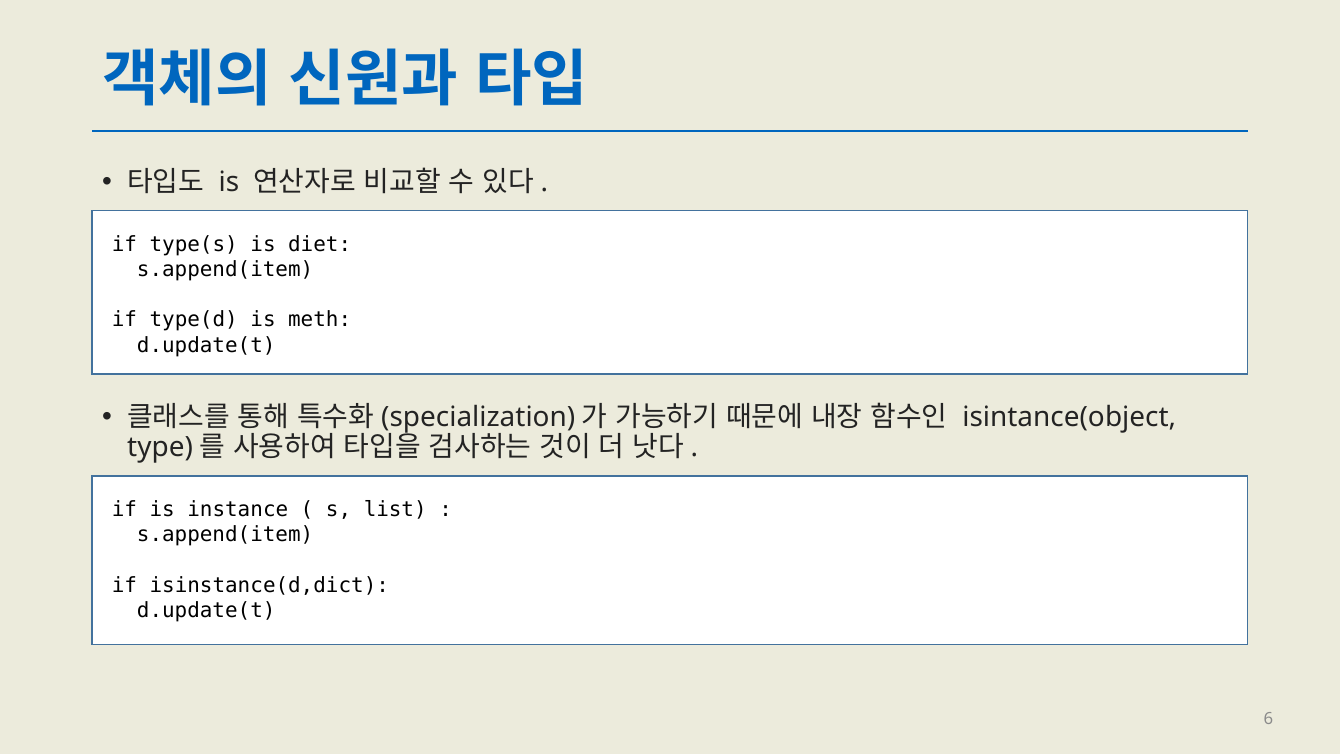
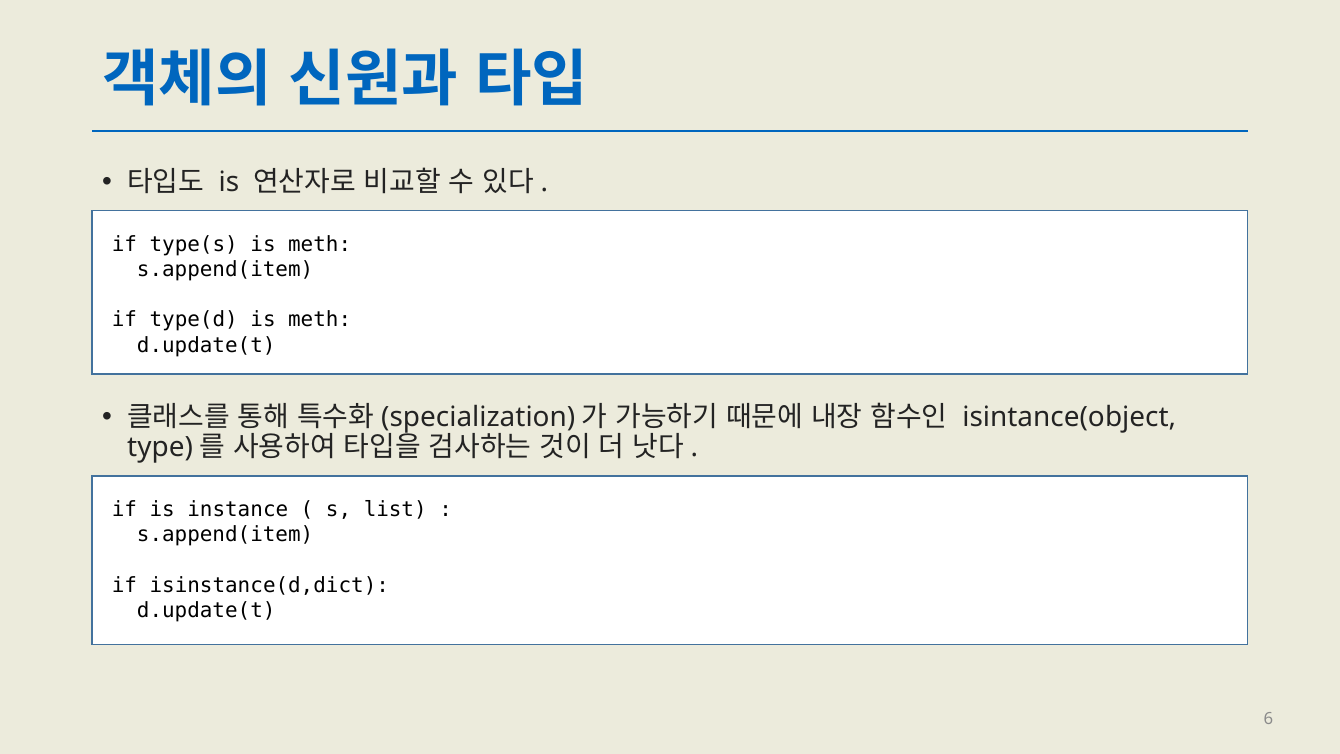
type(s is diet: diet -> meth (320, 245)
